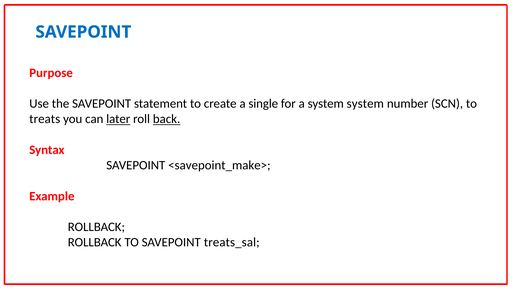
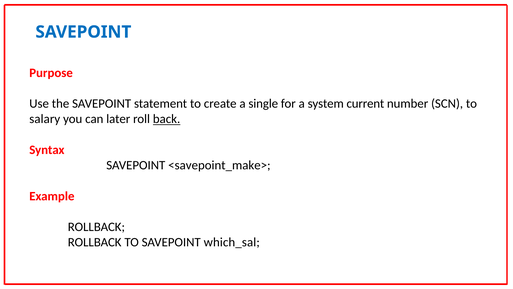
system system: system -> current (365, 104)
treats: treats -> salary (45, 119)
later underline: present -> none (118, 119)
treats_sal: treats_sal -> which_sal (232, 242)
